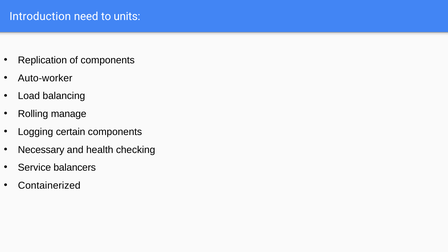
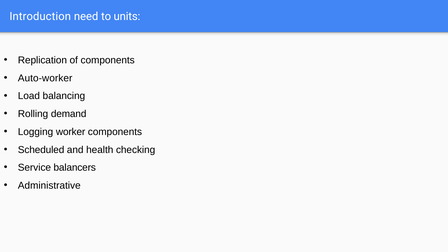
manage: manage -> demand (69, 114)
certain: certain -> worker (71, 132)
Necessary: Necessary -> Scheduled (41, 150)
Containerized: Containerized -> Administrative (49, 186)
